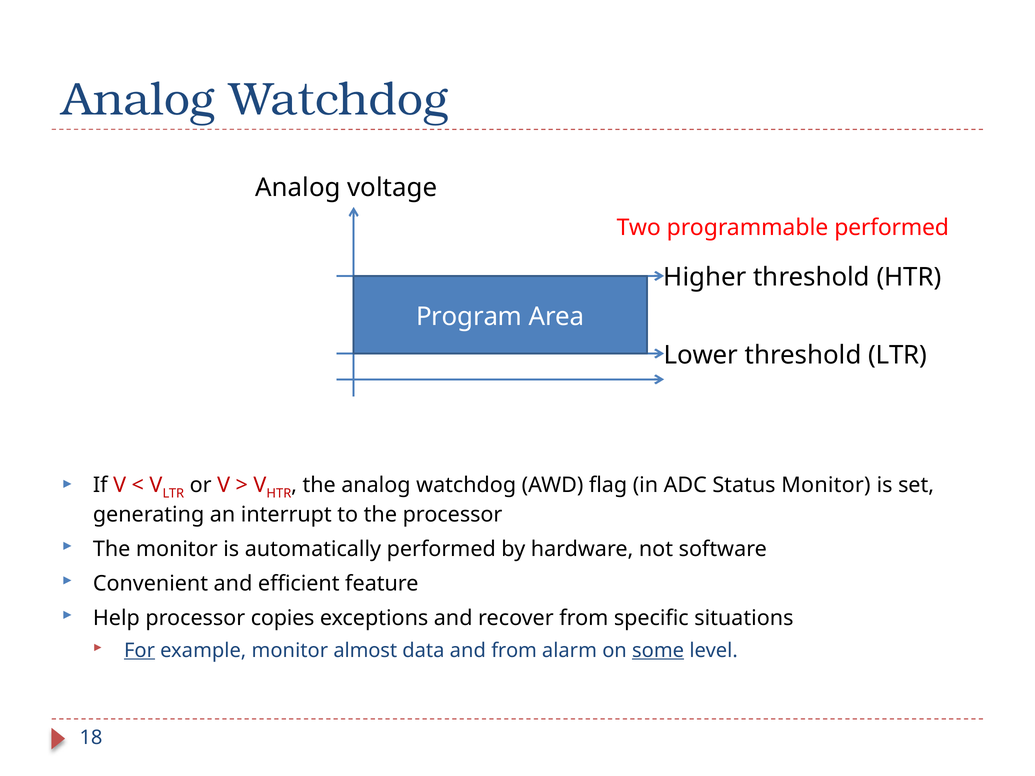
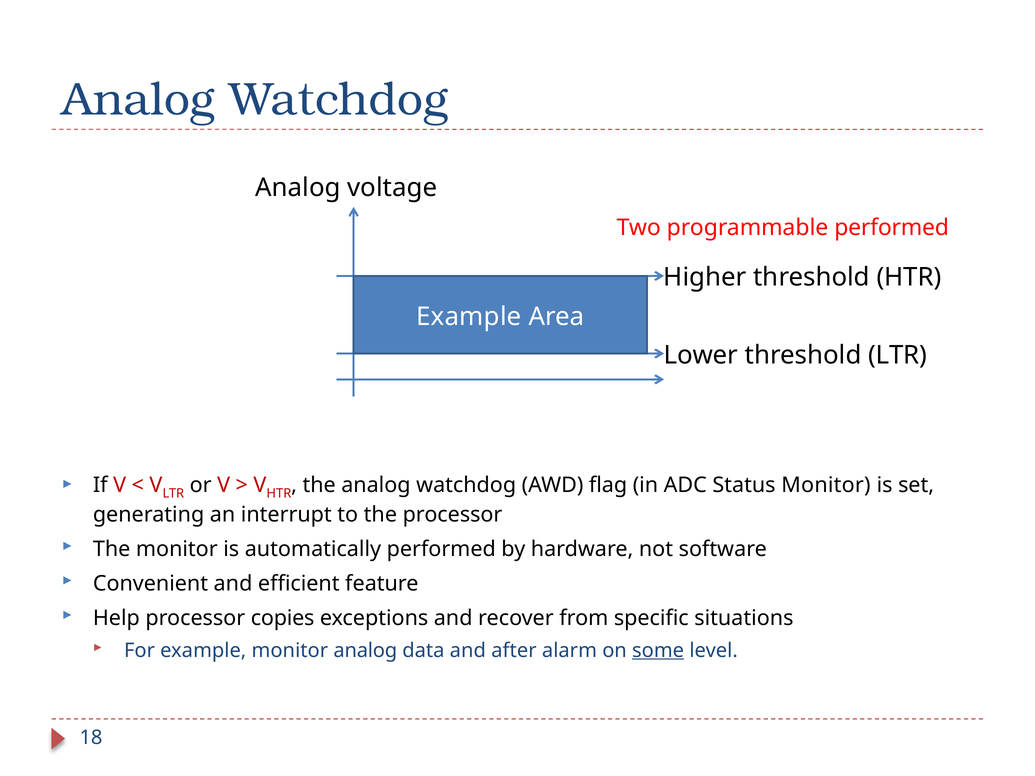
Program: Program -> Example (469, 317)
For underline: present -> none (139, 651)
monitor almost: almost -> analog (365, 651)
and from: from -> after (514, 651)
